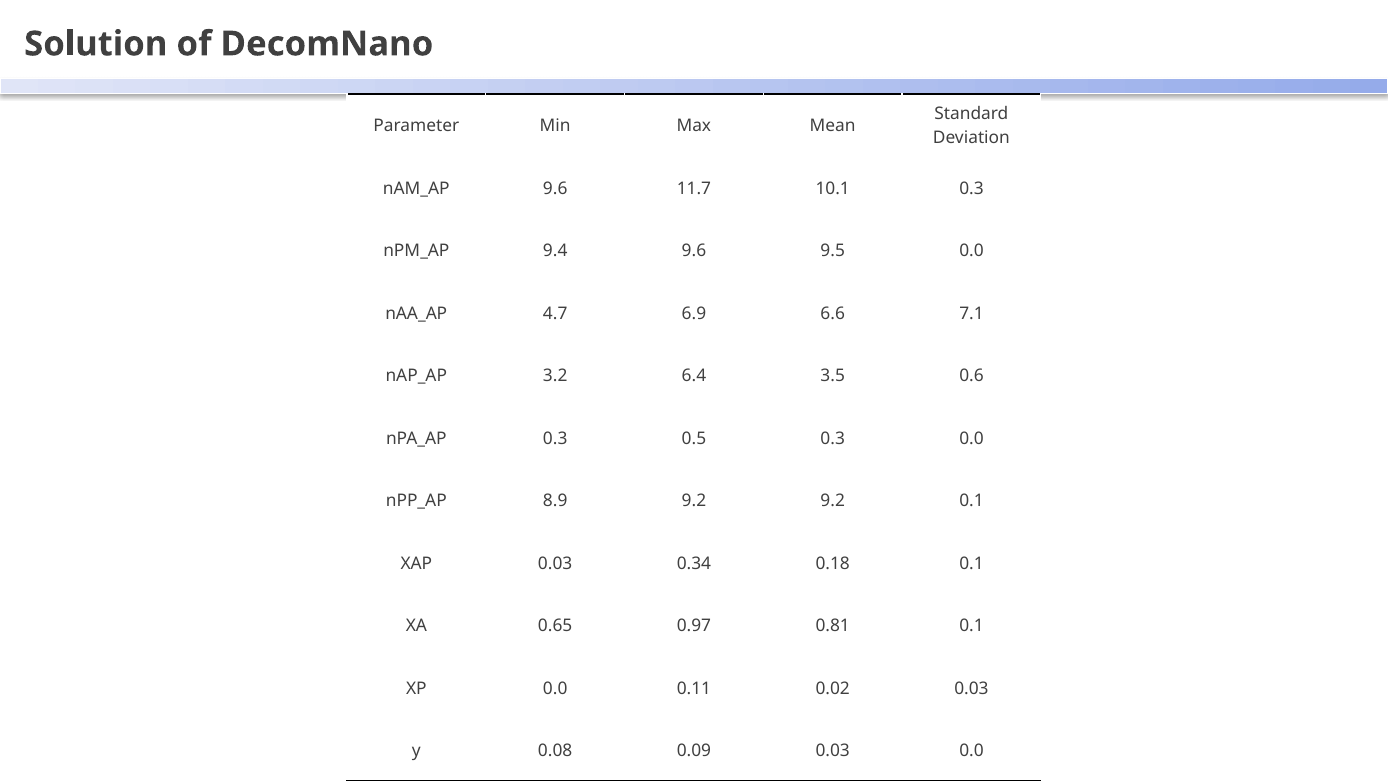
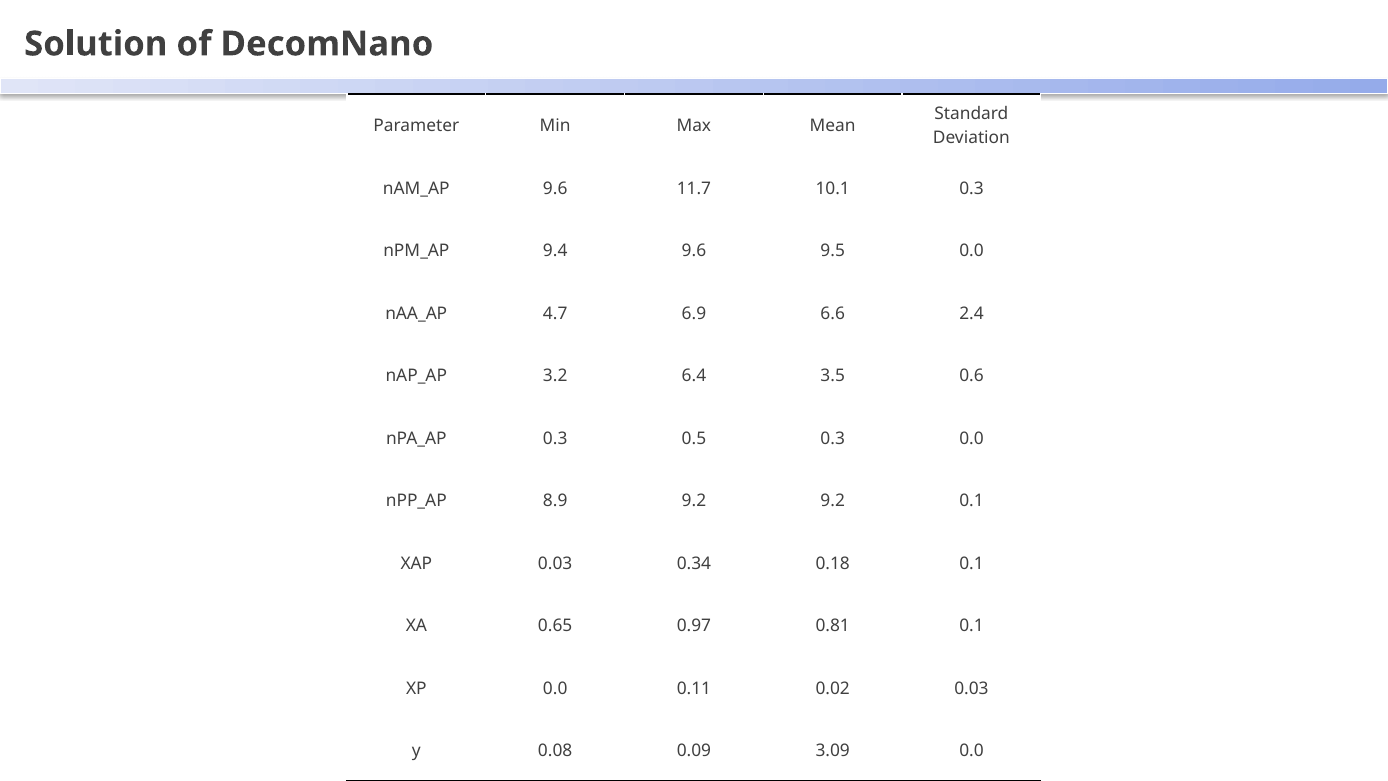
7.1: 7.1 -> 2.4 (972, 313)
0.09 0.03: 0.03 -> 3.09 (833, 751)
